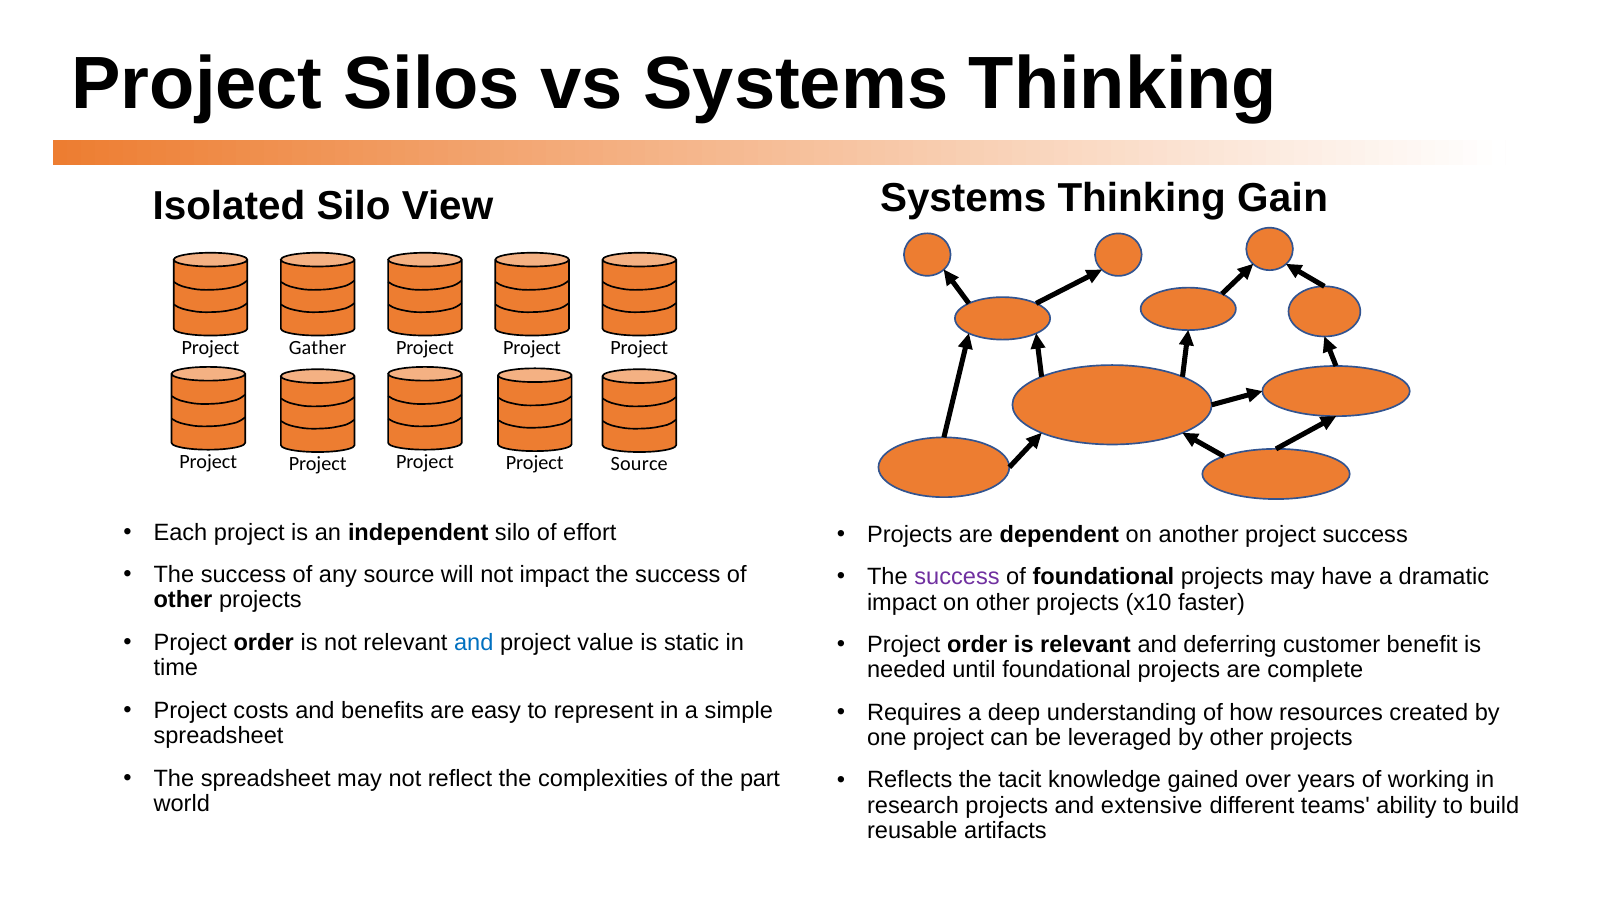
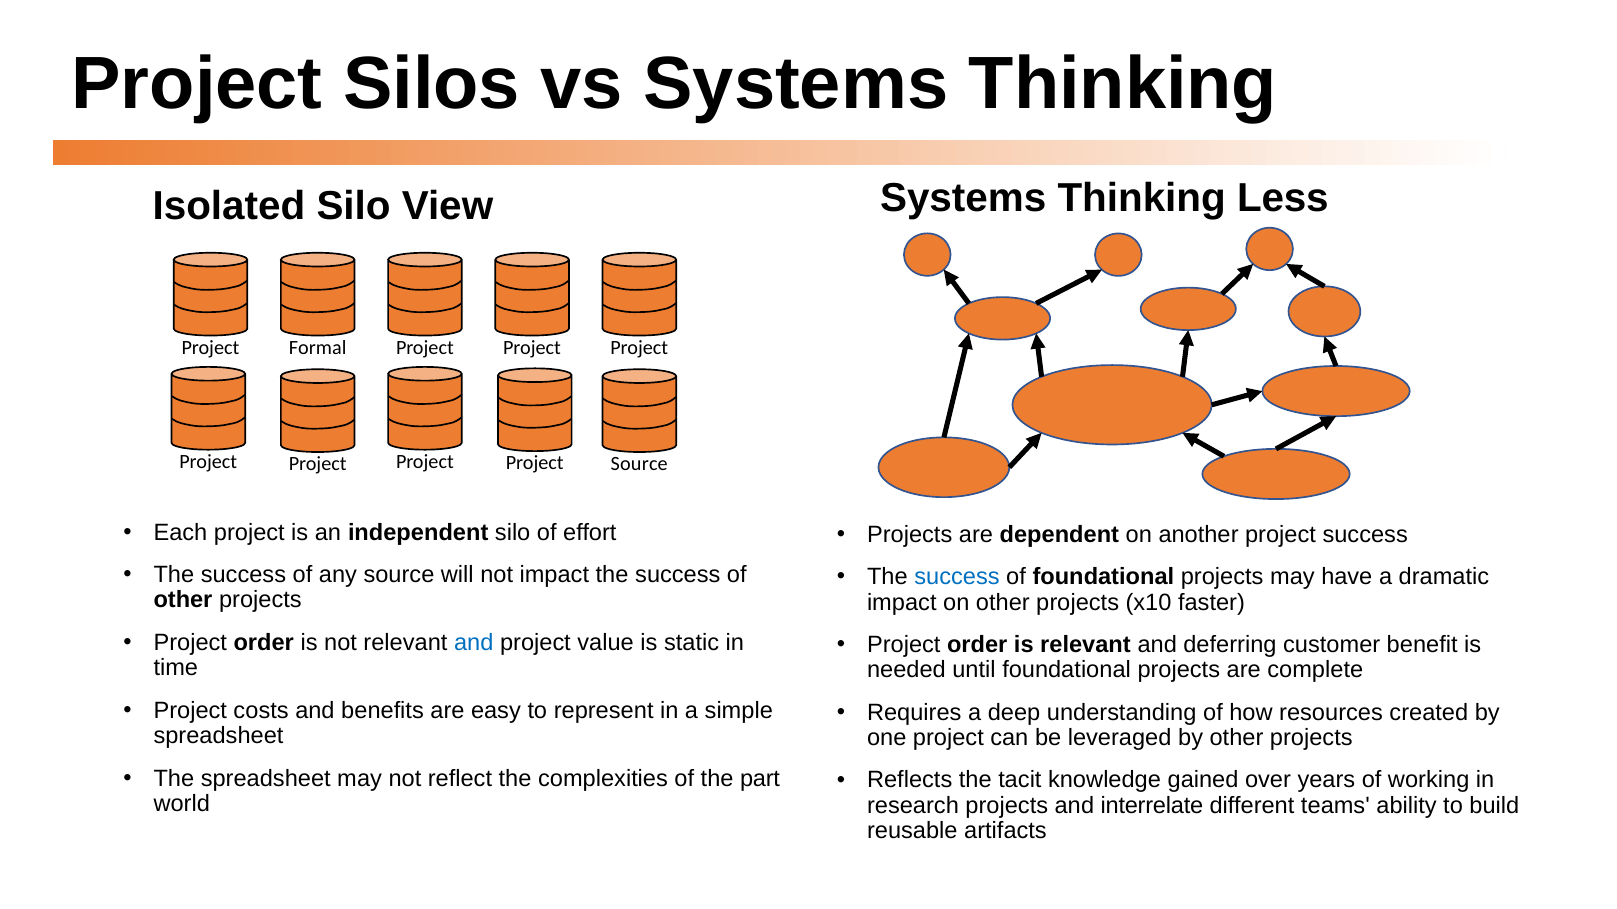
Gain: Gain -> Less (1283, 198)
Gather: Gather -> Formal (318, 348)
success colour: purple -> blue (957, 577)
extensive: extensive -> interrelate (1152, 806)
